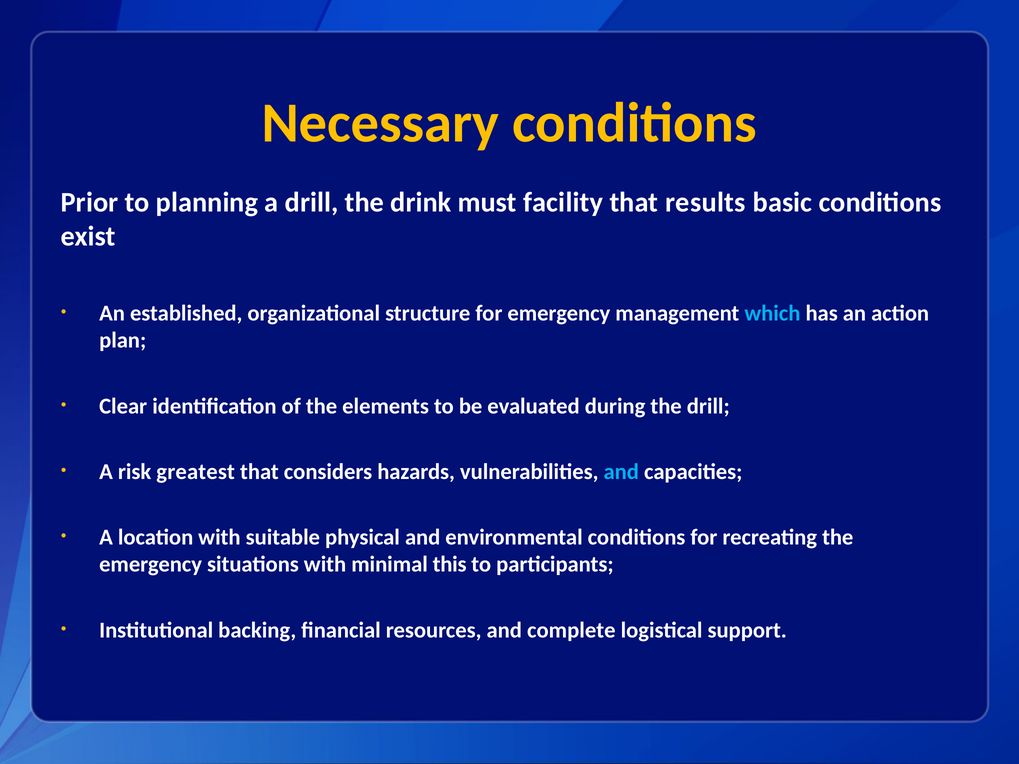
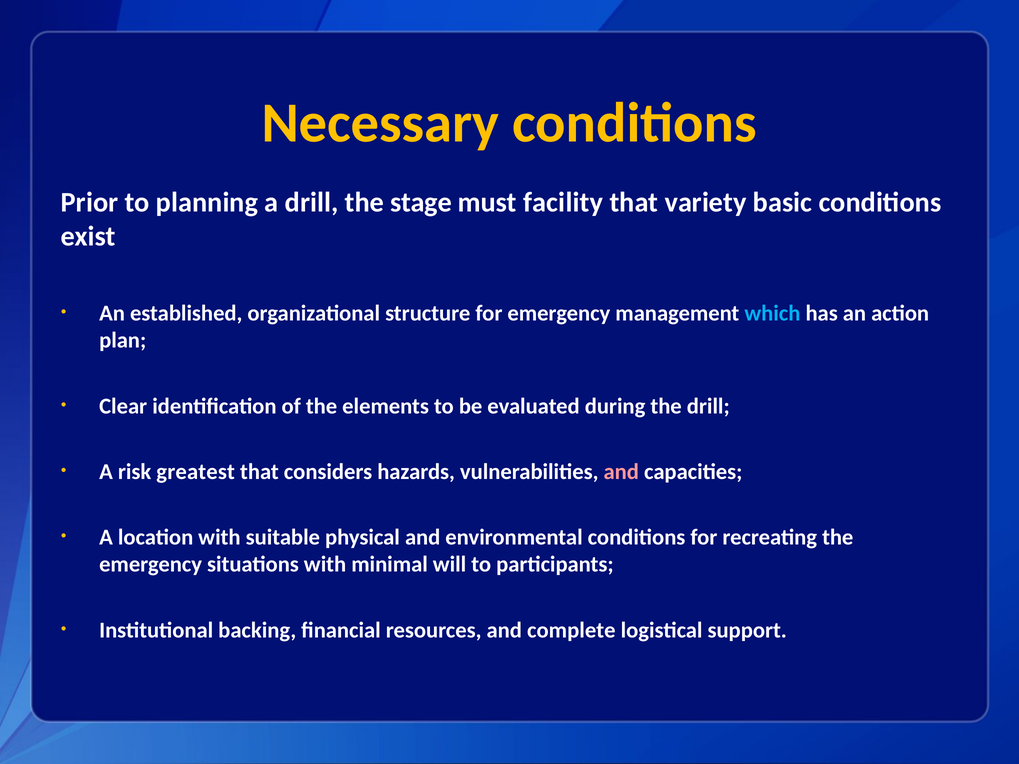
drink: drink -> stage (421, 202)
results: results -> variety (706, 202)
and colour: light blue -> pink (621, 472)
this: this -> will (450, 565)
